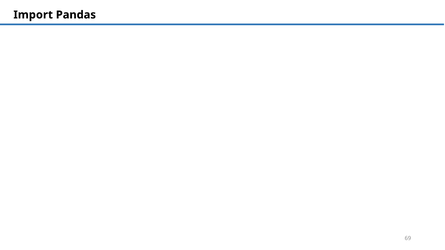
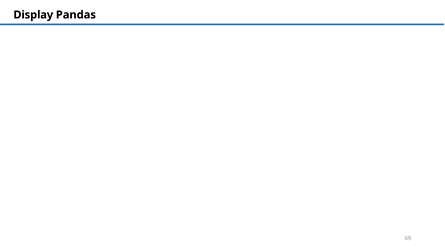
Import: Import -> Display (33, 15)
